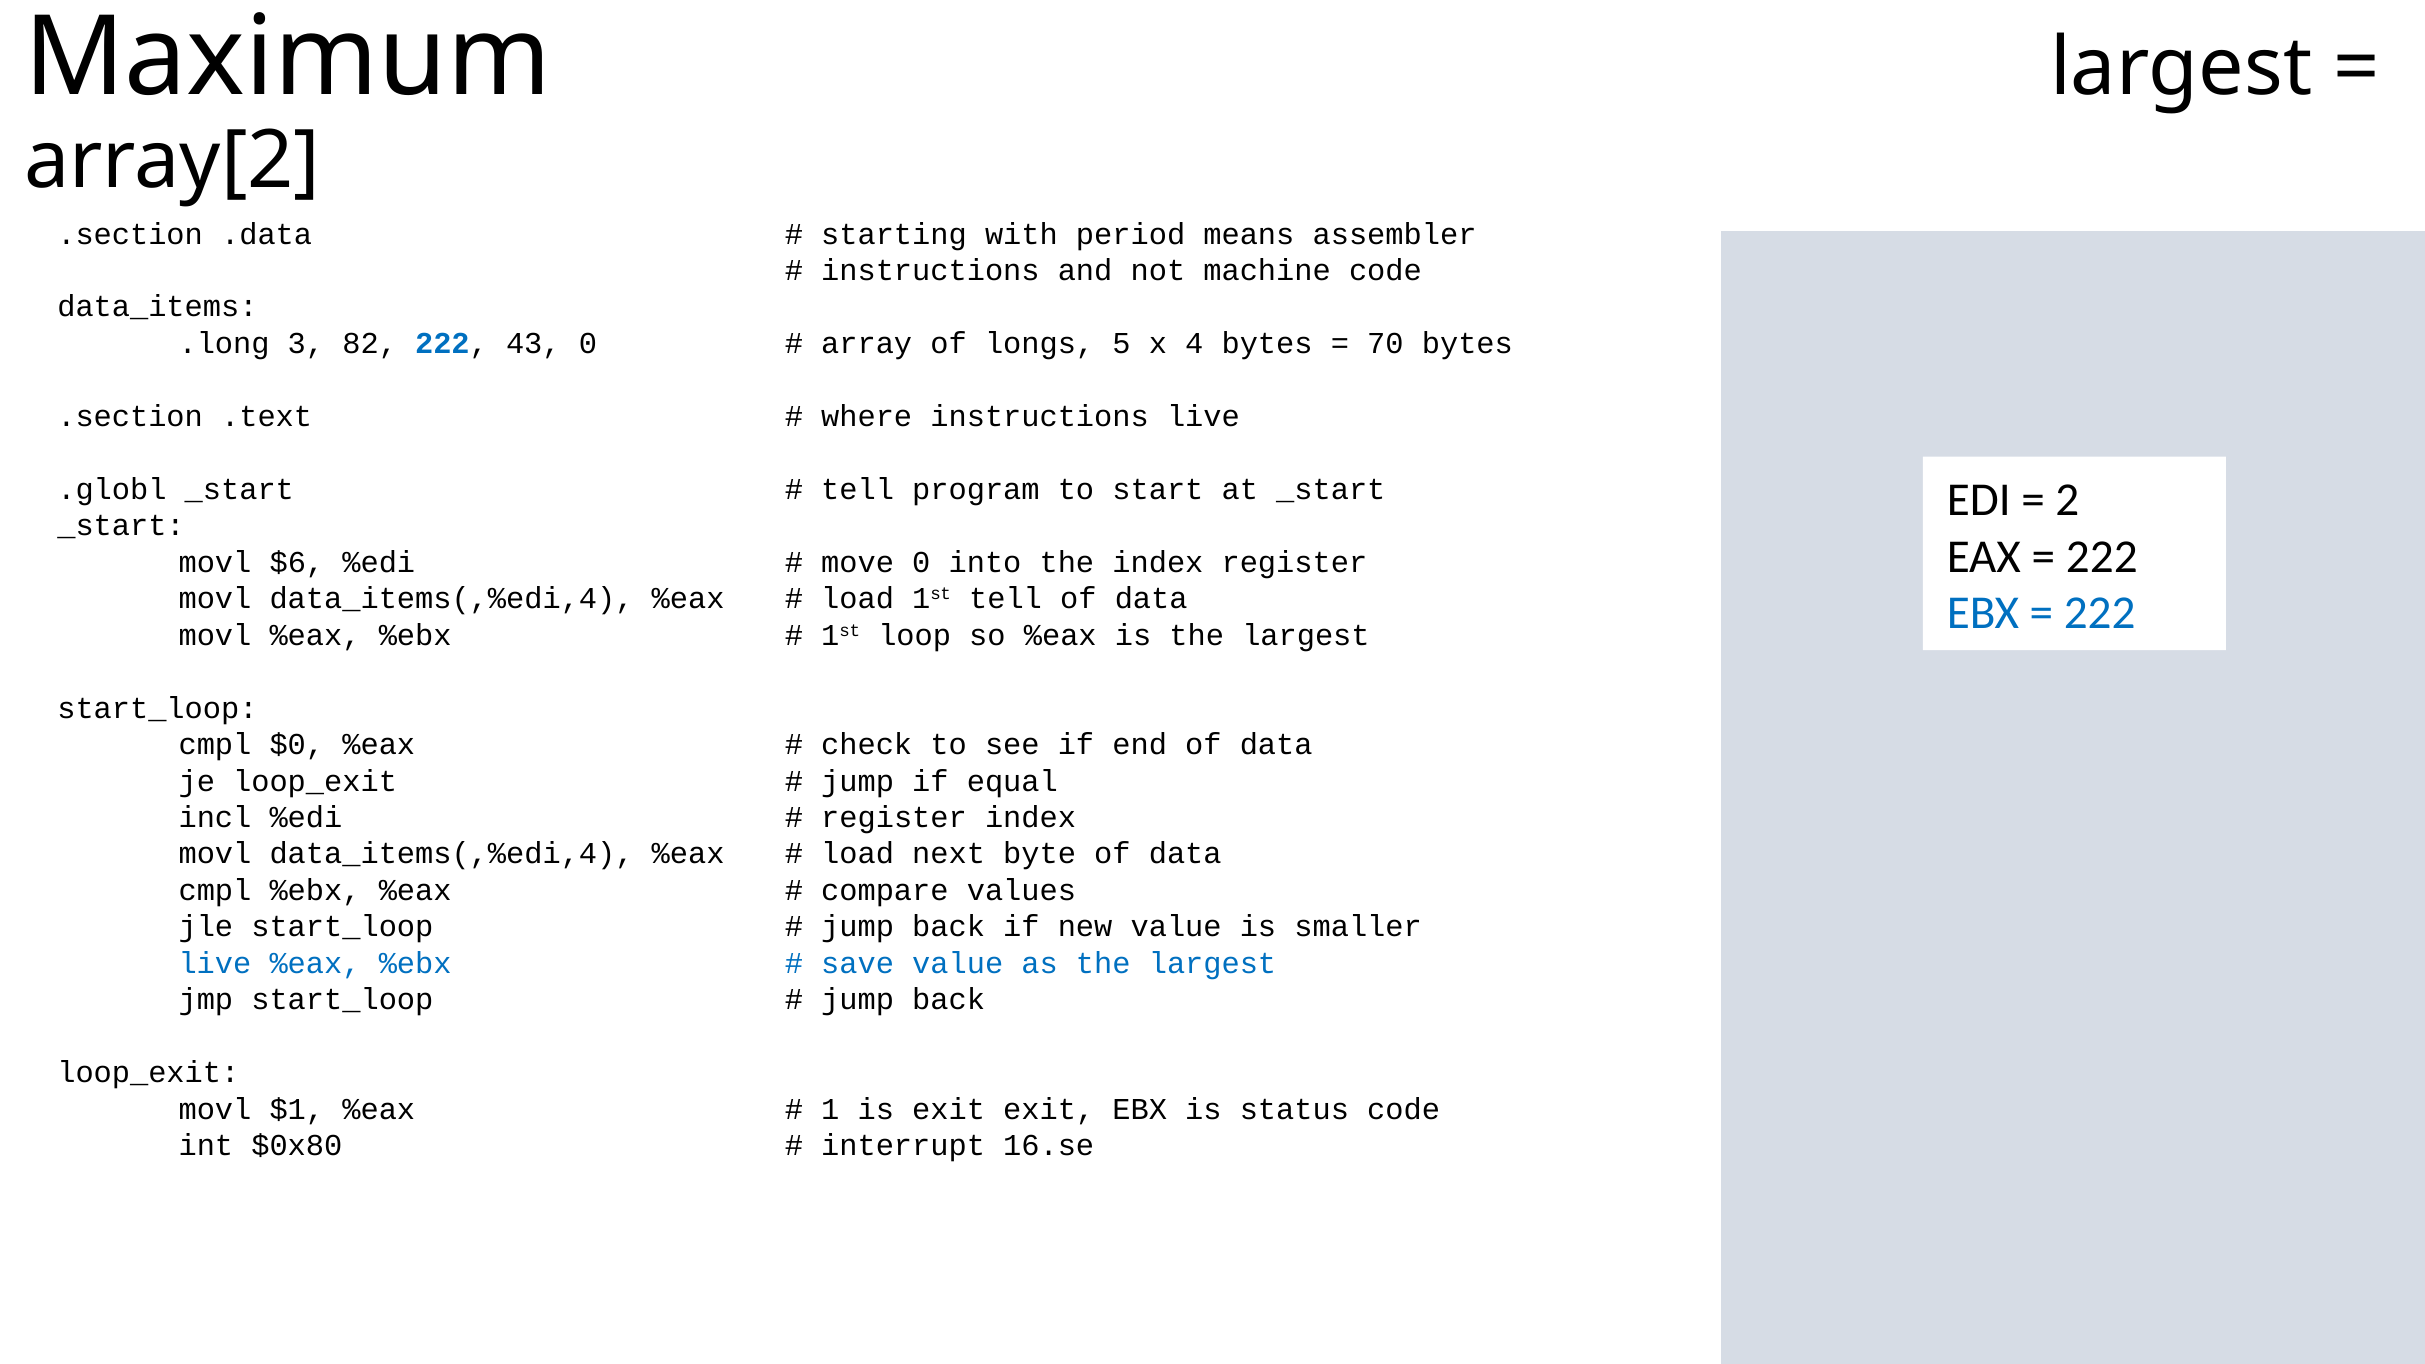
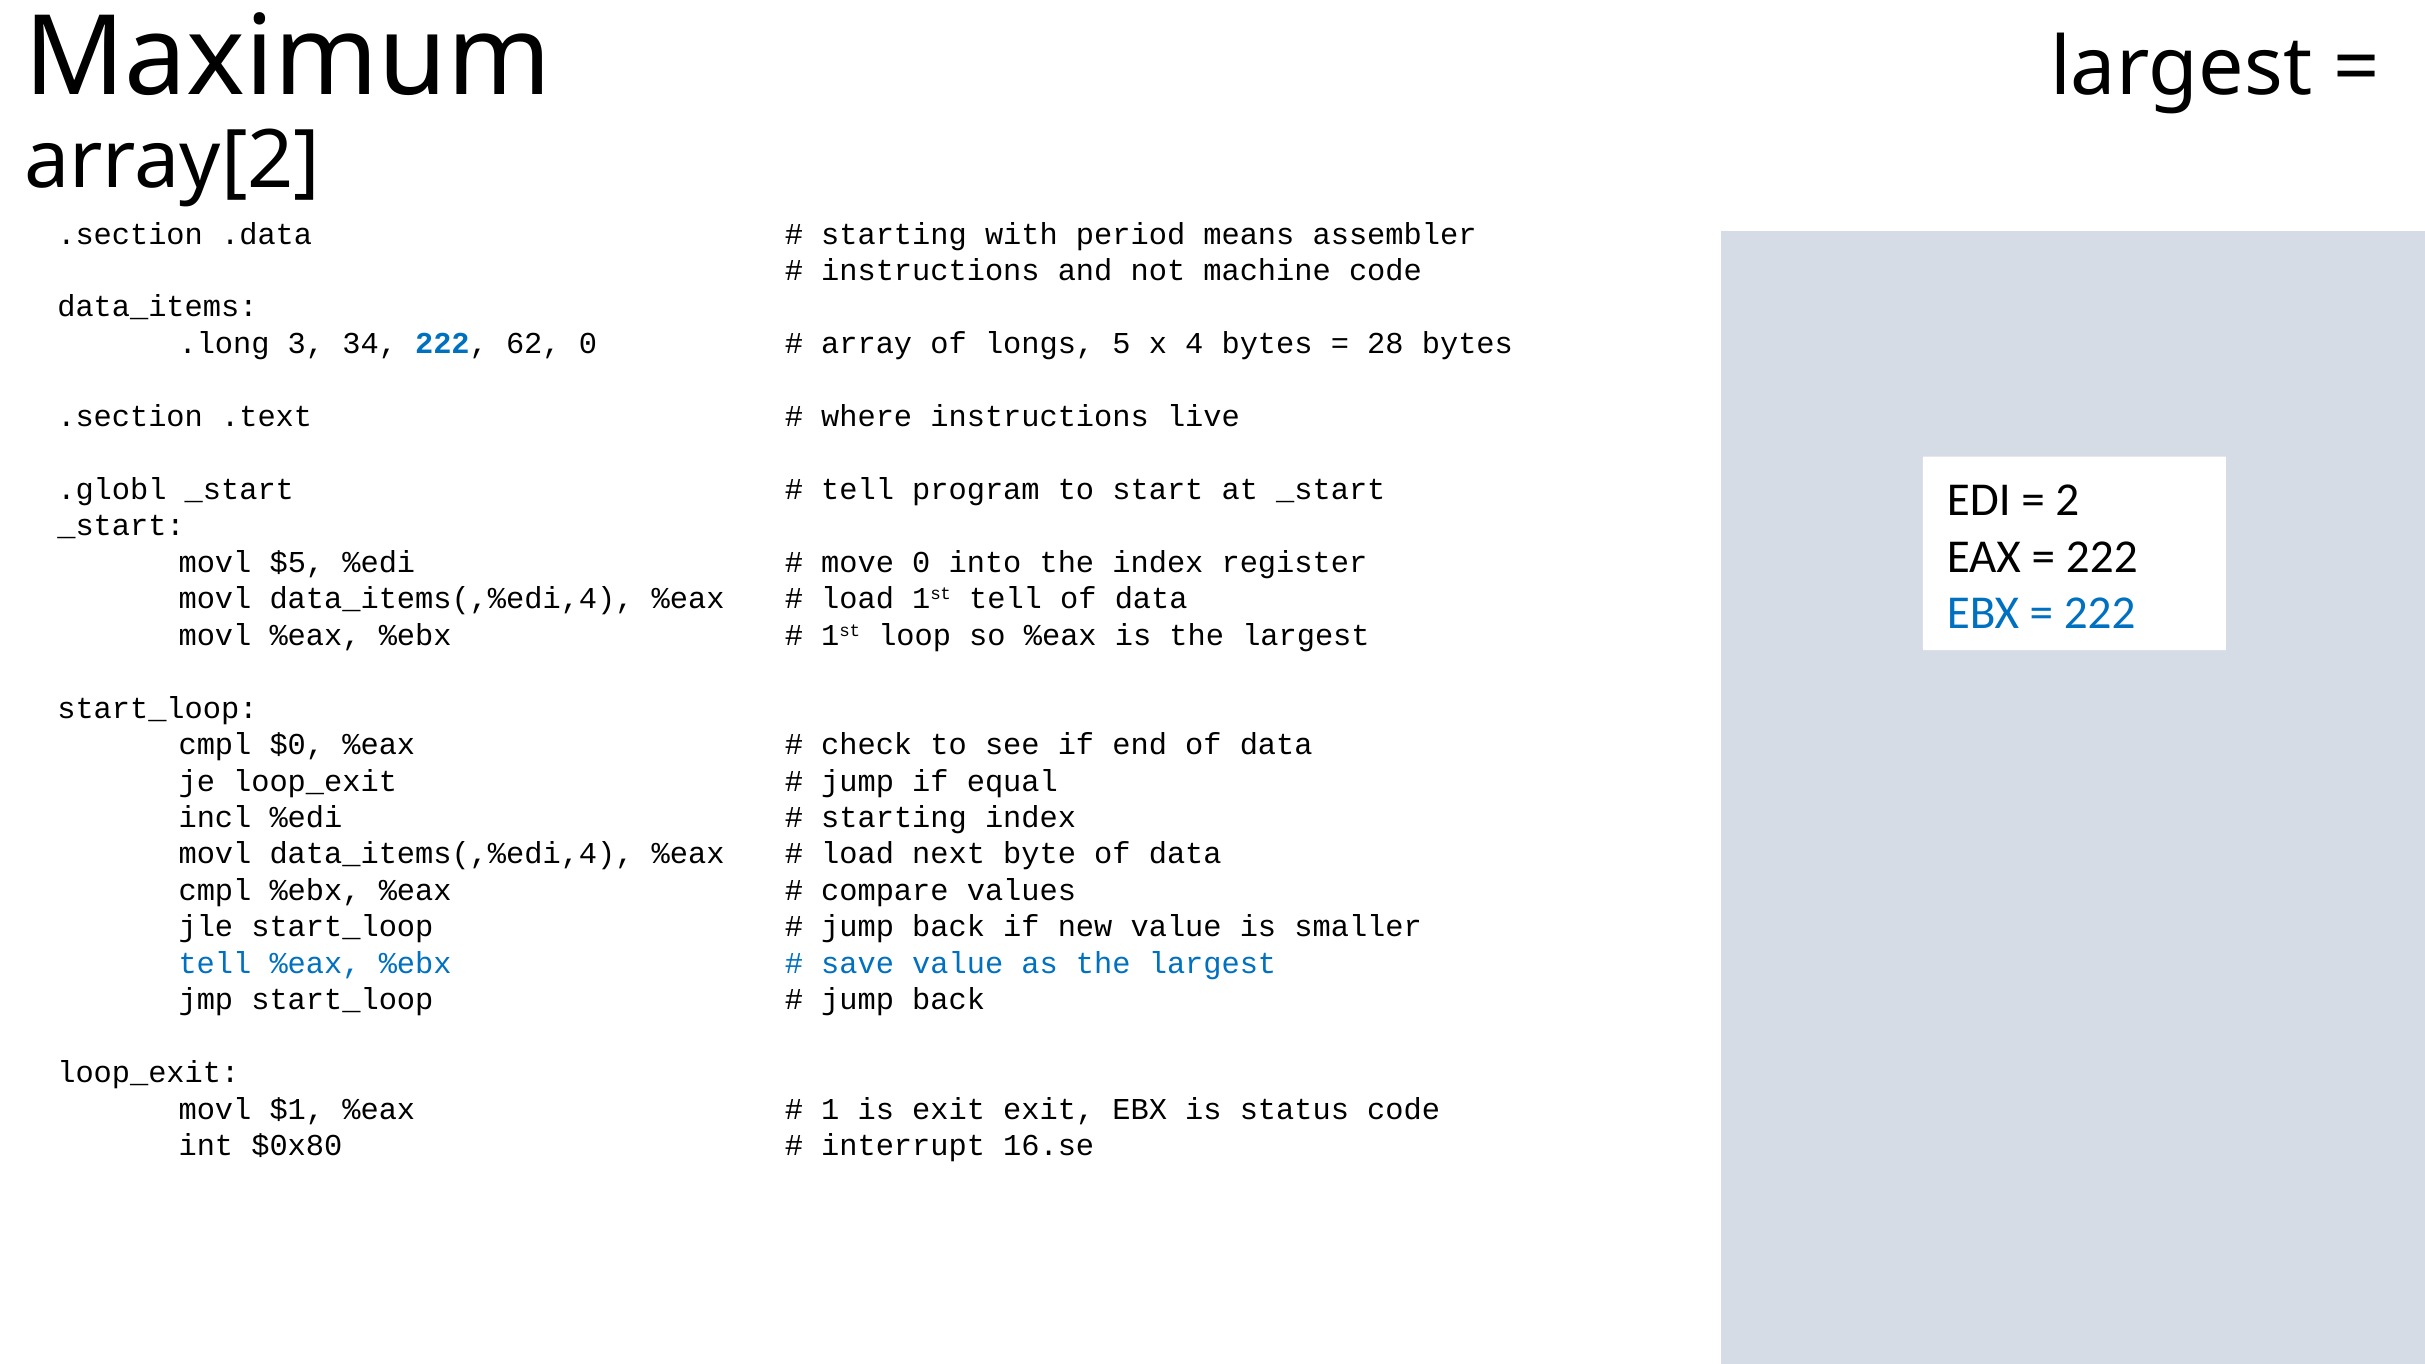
82: 82 -> 34 (370, 343)
43: 43 -> 62 (533, 343)
70: 70 -> 28 (1385, 343)
$6: $6 -> $5 (297, 562)
register: register -> starting (894, 818)
live: live -> tell (215, 963)
